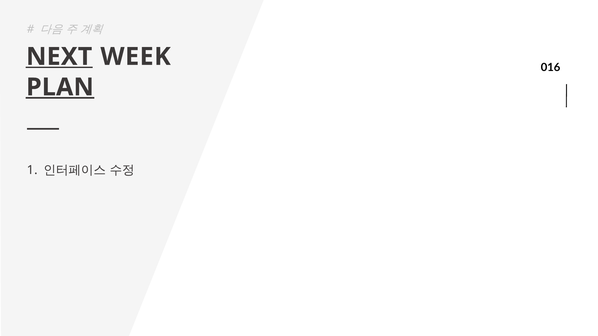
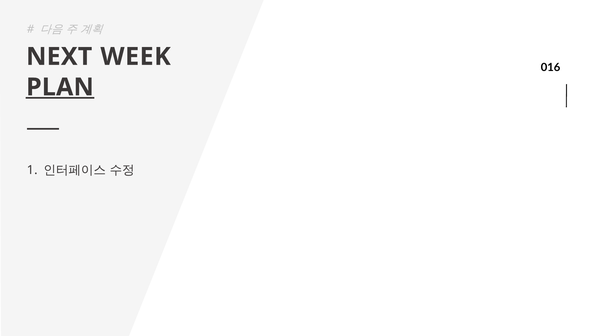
NEXT underline: present -> none (59, 57)
